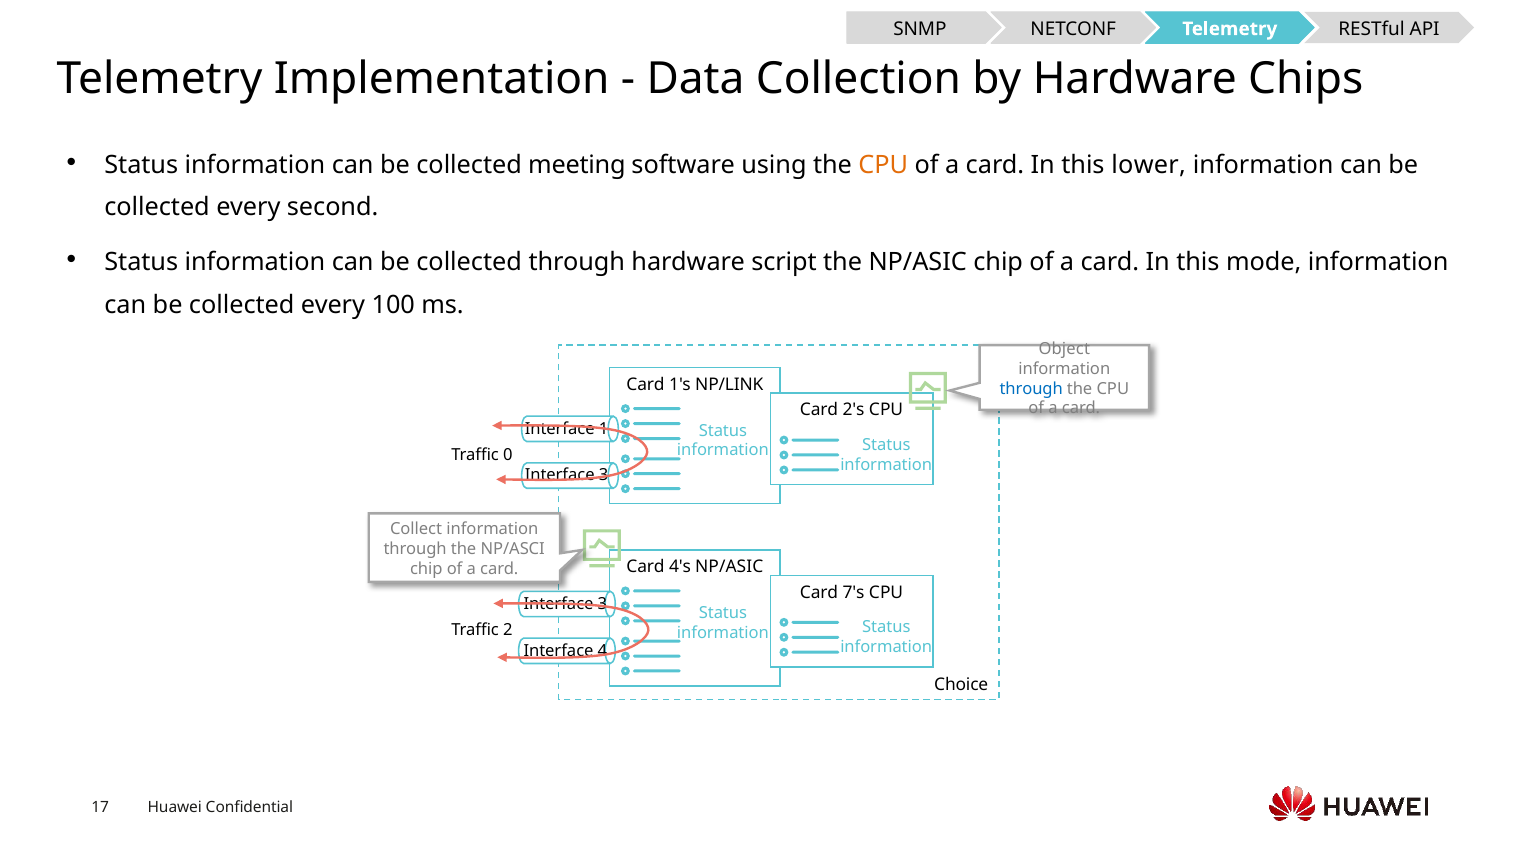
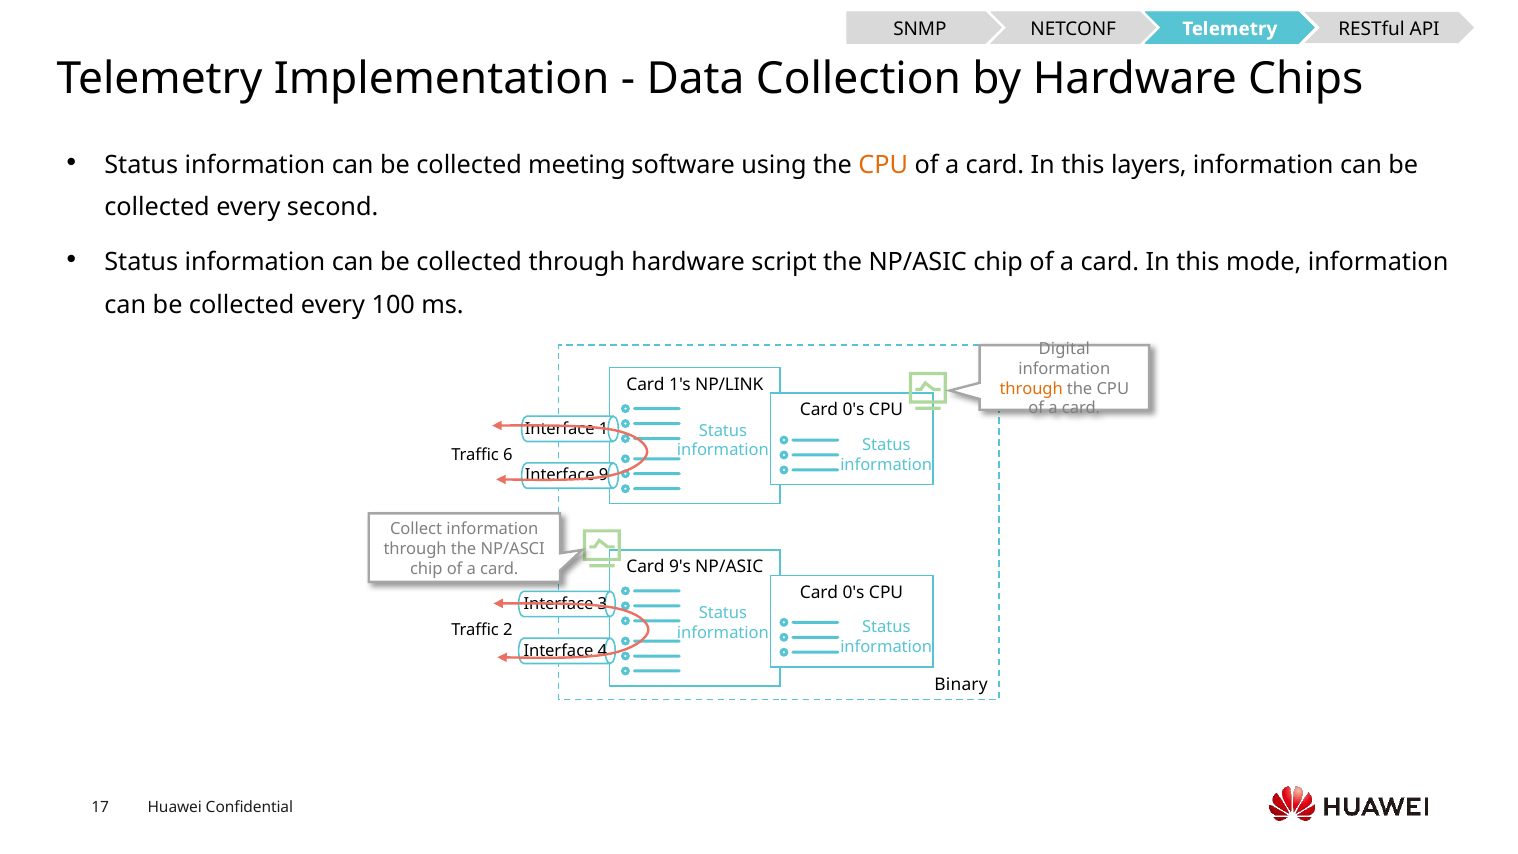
lower: lower -> layers (1149, 165)
Object: Object -> Digital (1064, 349)
through colour: blue -> orange (1031, 389)
2's: 2's -> 0's (854, 410)
0: 0 -> 6 (508, 455)
3: 3 -> 9 (604, 475)
4's: 4's -> 9's (680, 567)
7's: 7's -> 0's (854, 592)
Choice: Choice -> Binary (961, 684)
